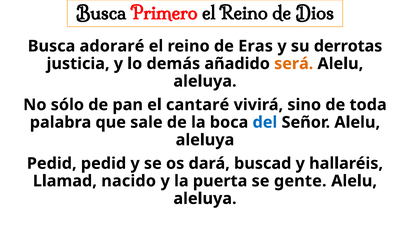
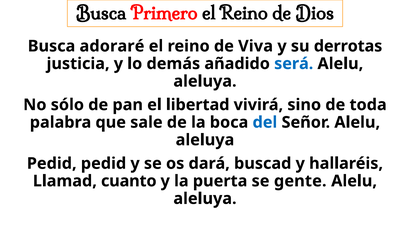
Eras: Eras -> Viva (256, 46)
será colour: orange -> blue (294, 64)
cantaré: cantaré -> libertad (198, 105)
nacido: nacido -> cuanto (129, 181)
